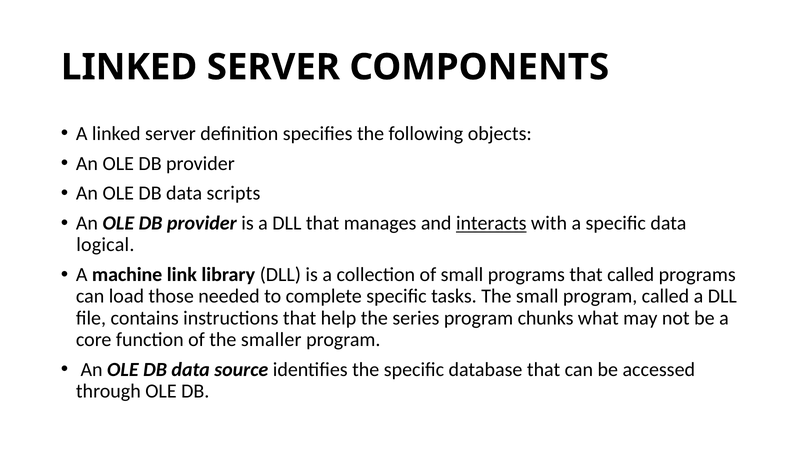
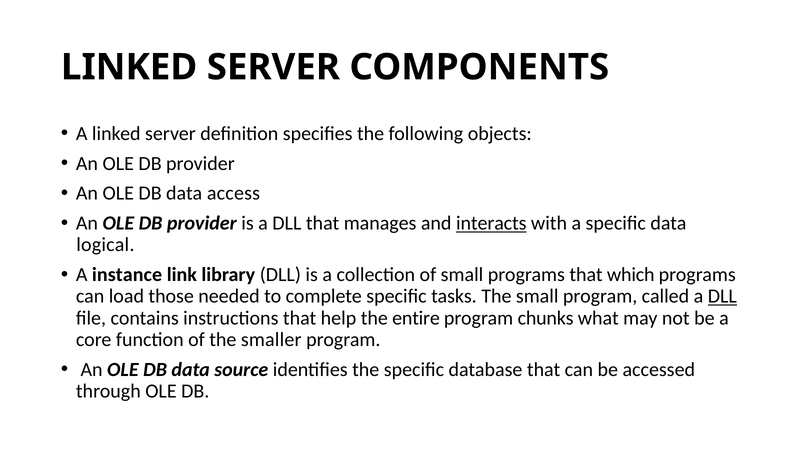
scripts: scripts -> access (233, 193)
machine: machine -> instance (127, 275)
that called: called -> which (631, 275)
DLL underline: none -> present (722, 296)
series: series -> entire (416, 318)
